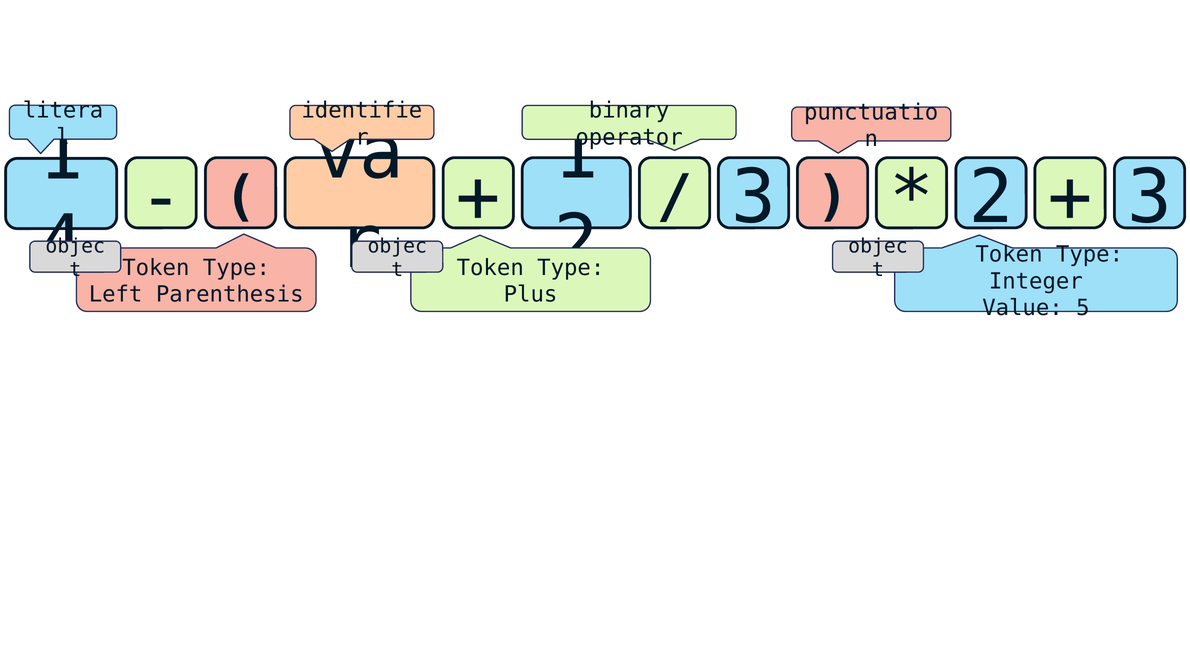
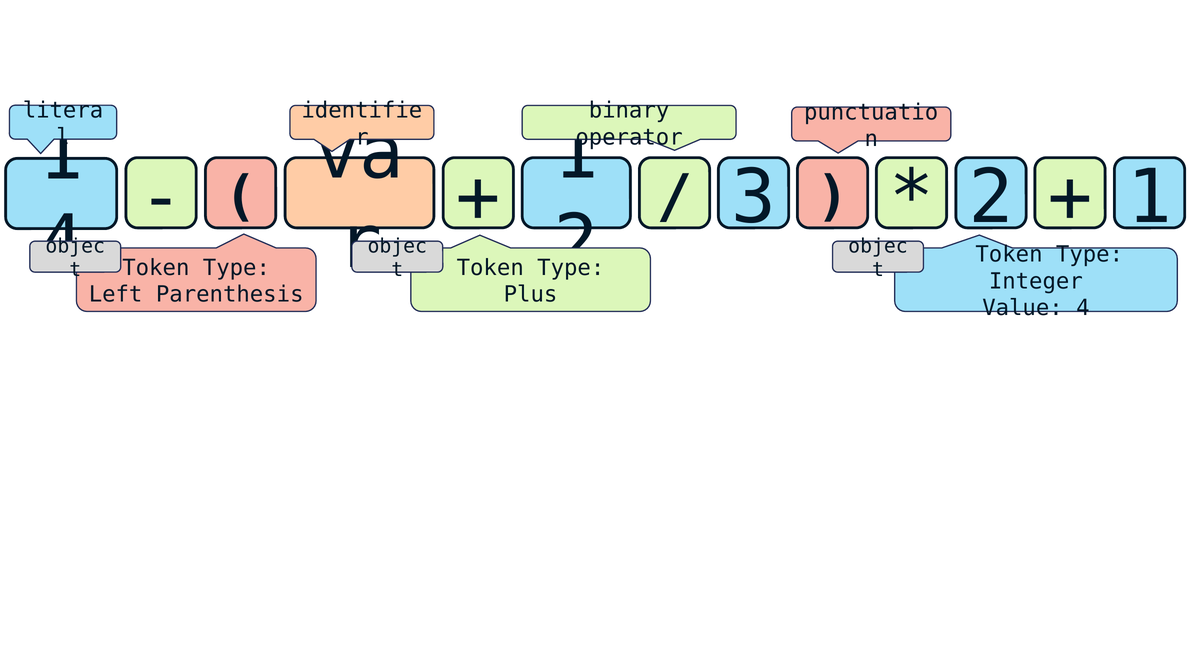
3: 3 -> 1 (1150, 198)
Value 5: 5 -> 4 (1083, 308)
